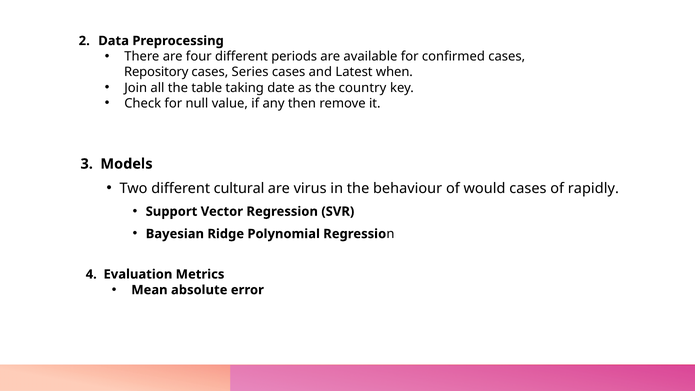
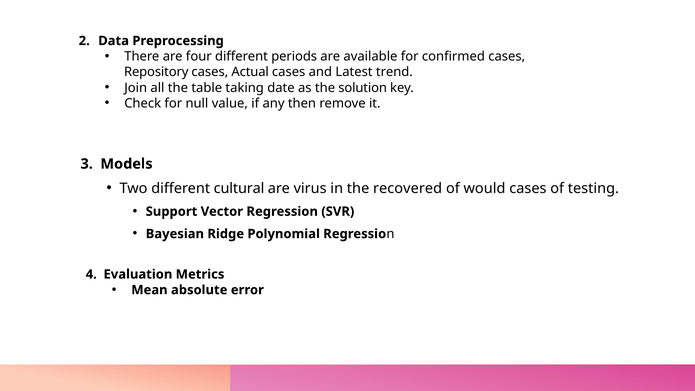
Series: Series -> Actual (250, 72)
when: when -> trend (394, 72)
country: country -> solution (363, 88)
behaviour: behaviour -> recovered (408, 188)
rapidly: rapidly -> testing (593, 188)
